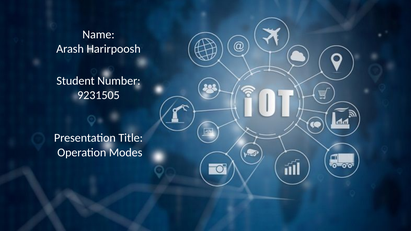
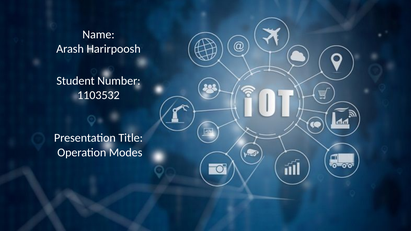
9231505: 9231505 -> 1103532 (98, 95)
